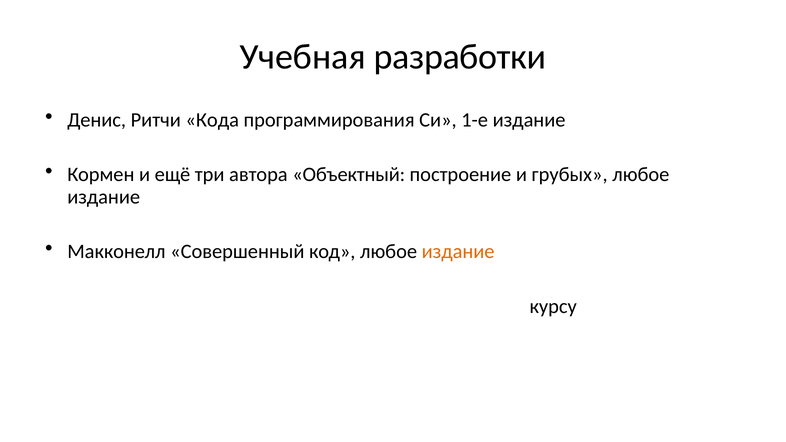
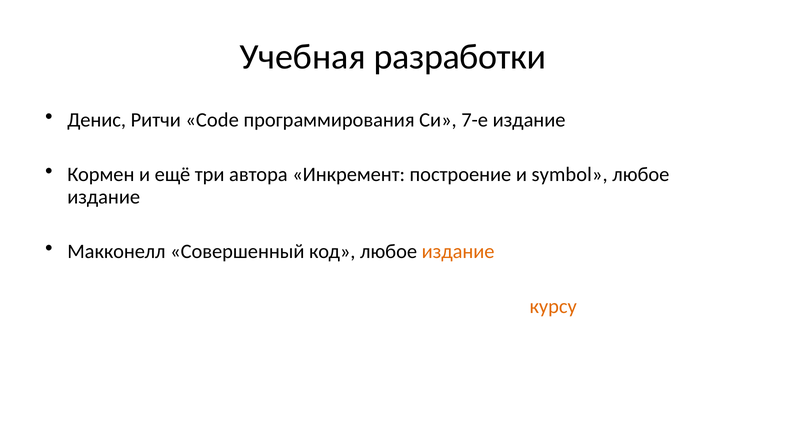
Кода: Кода -> Code (212, 120)
1-е: 1-е -> 7-е (475, 120)
Объектный: Объектный -> Инкремент (349, 175)
грубых: грубых -> symbol (570, 175)
курсу colour: black -> orange (553, 307)
